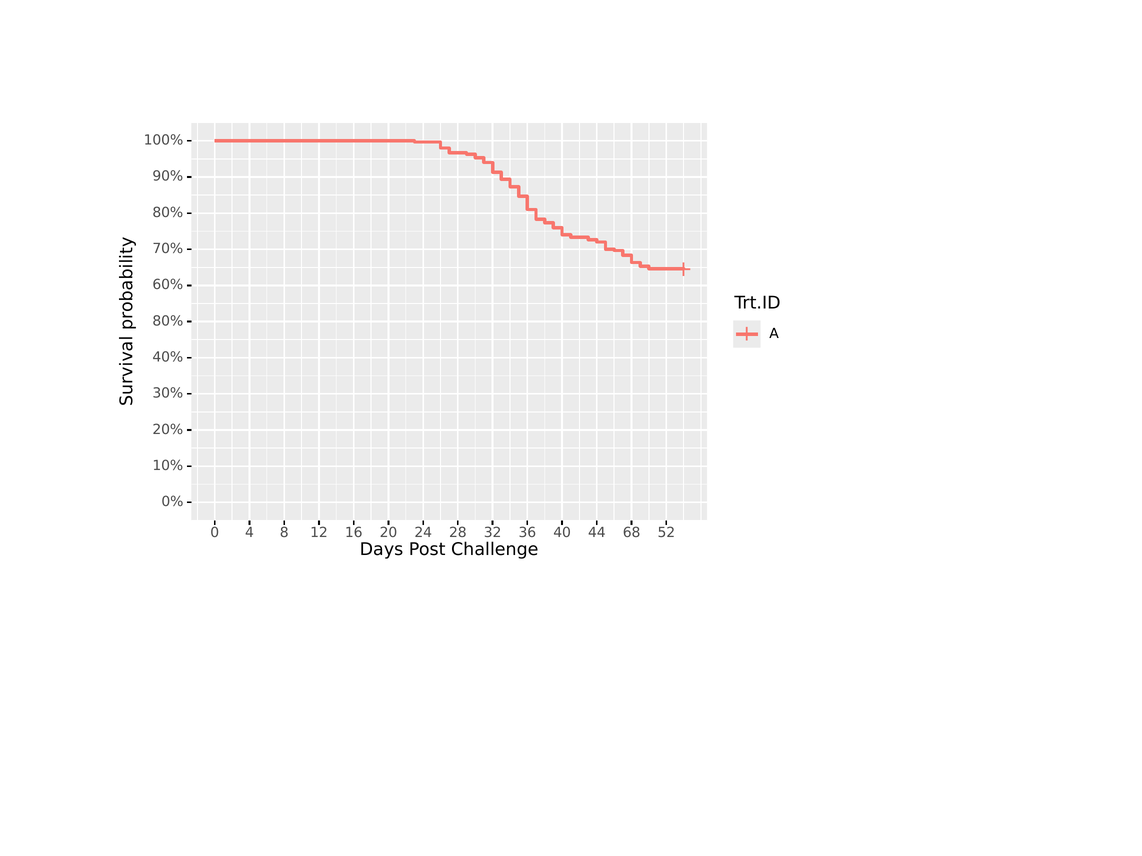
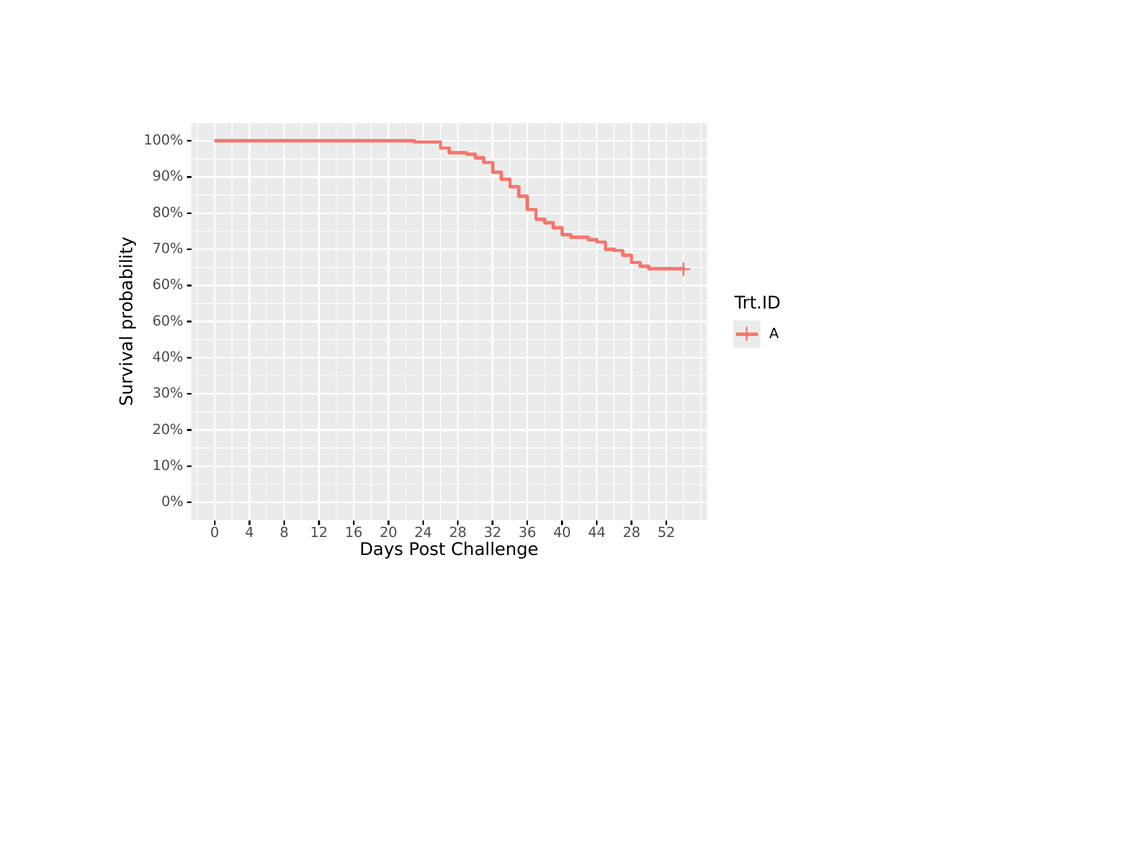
80%: 80% -> 60% (168, 321)
44 68: 68 -> 28 (632, 533)
